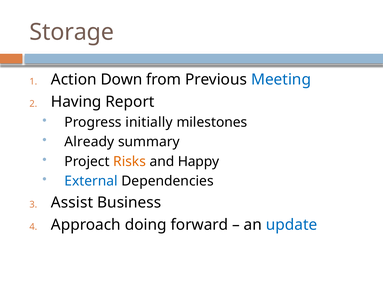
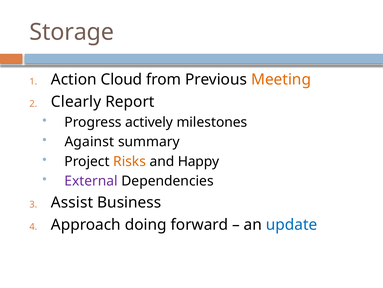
Down: Down -> Cloud (121, 79)
Meeting colour: blue -> orange (281, 79)
Having: Having -> Clearly (76, 102)
initially: initially -> actively (149, 122)
Already: Already -> Against (89, 141)
External colour: blue -> purple (91, 181)
